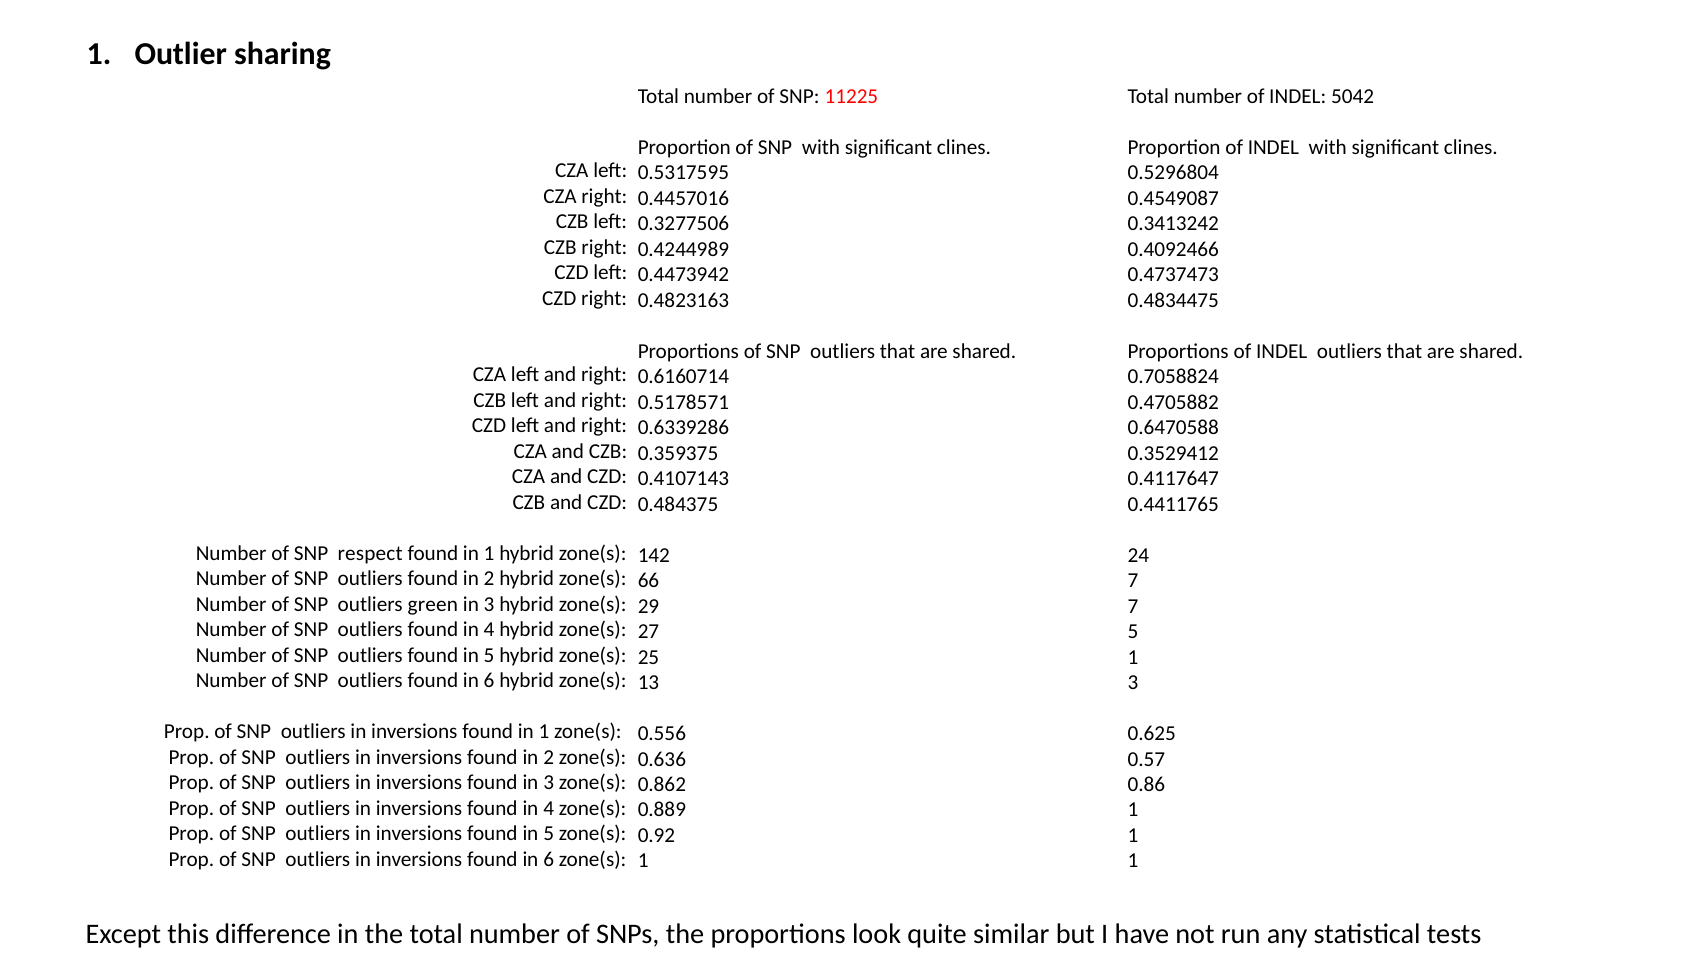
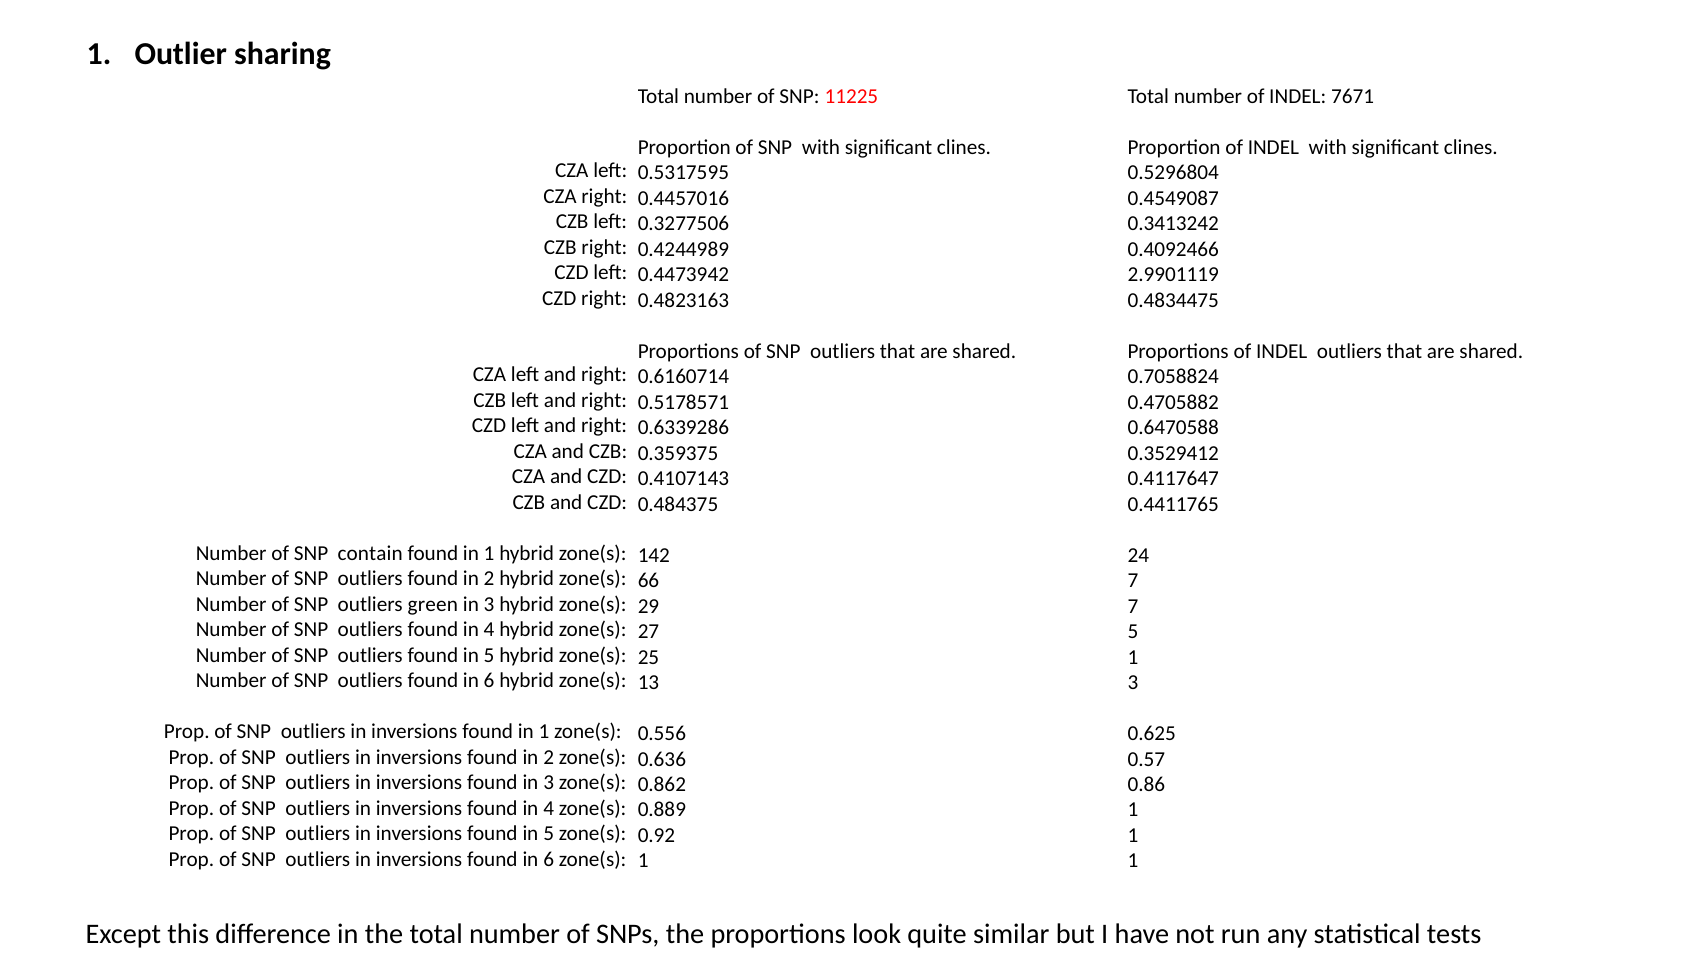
5042: 5042 -> 7671 (1353, 96)
0.4737473: 0.4737473 -> 2.9901119 (1173, 275)
respect: respect -> contain (370, 553)
